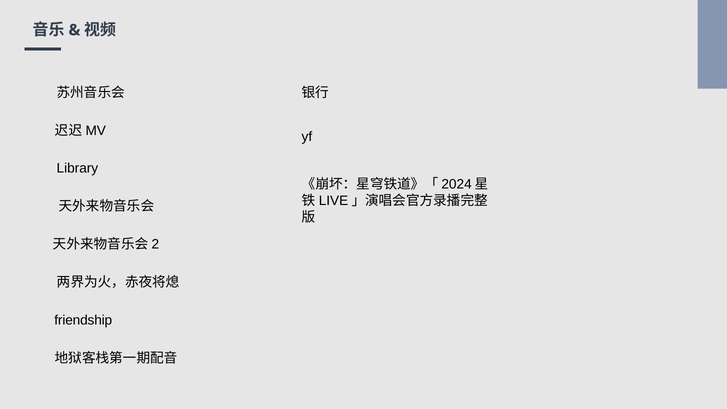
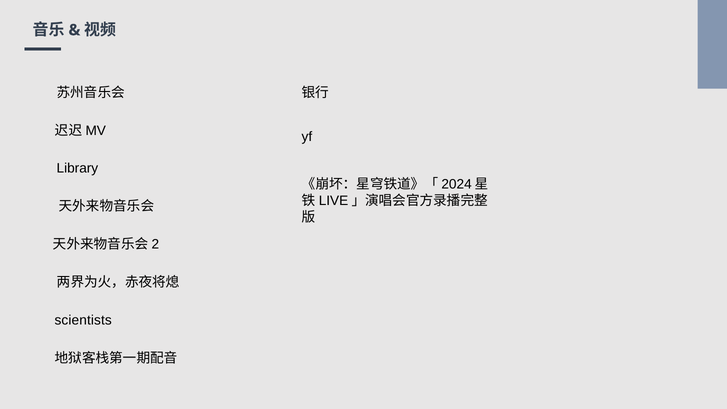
friendship: friendship -> scientists (83, 320)
